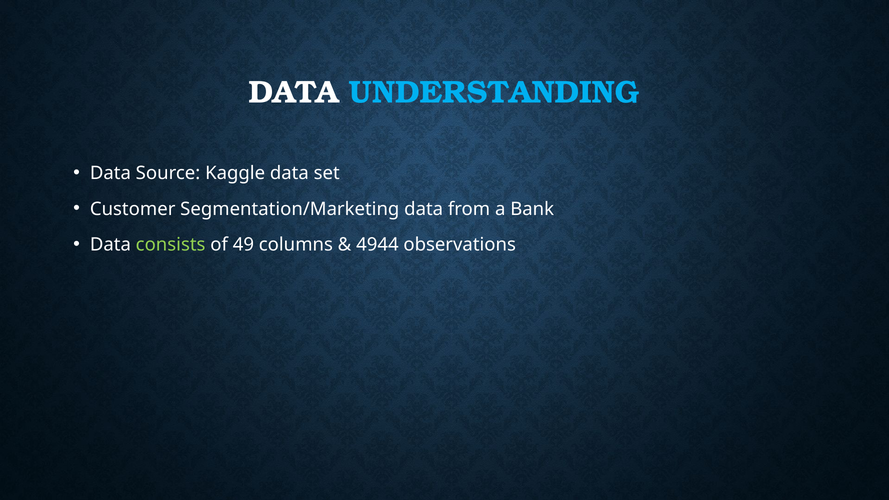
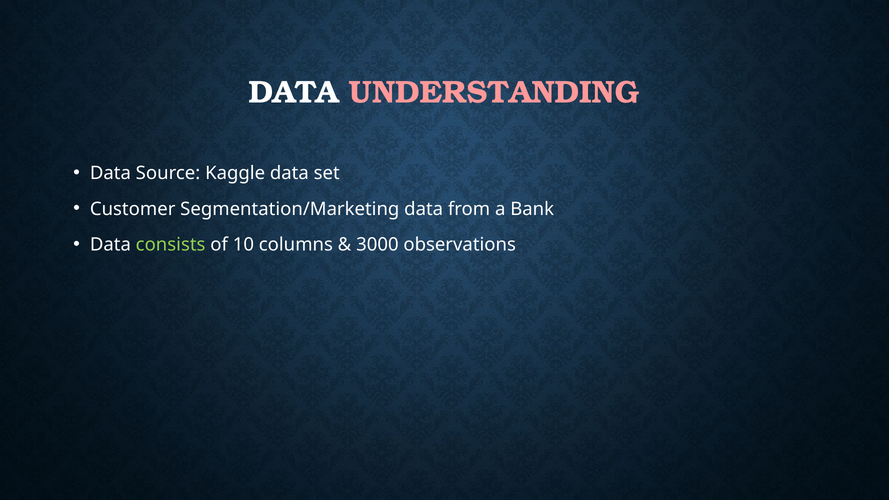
UNDERSTANDING colour: light blue -> pink (494, 93)
49: 49 -> 10 (243, 245)
4944: 4944 -> 3000 (377, 245)
